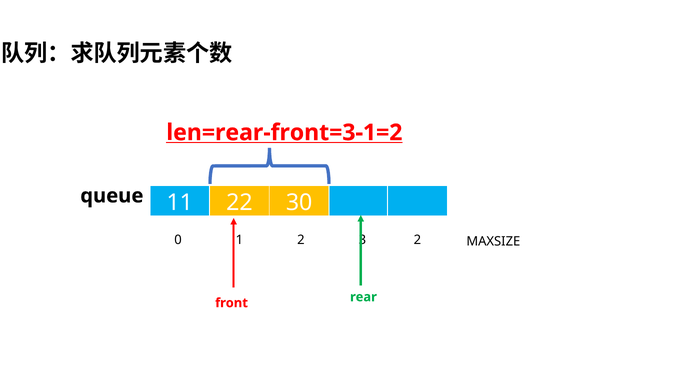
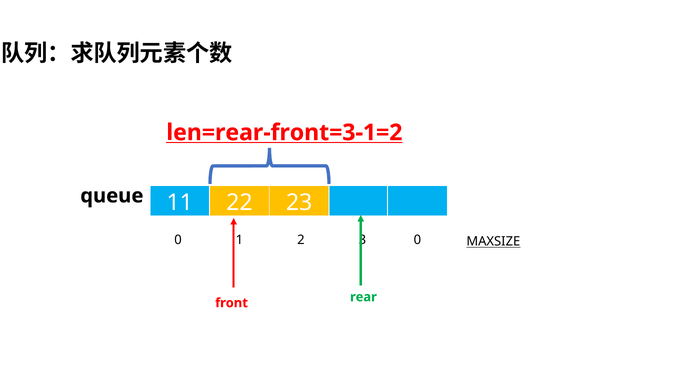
30: 30 -> 23 (299, 202)
2: 2 -> 0 (417, 240)
MAXSIZE underline: none -> present (493, 241)
